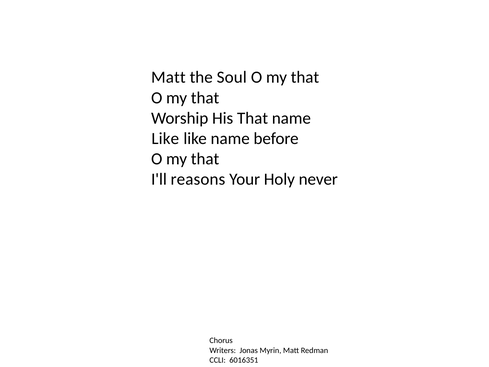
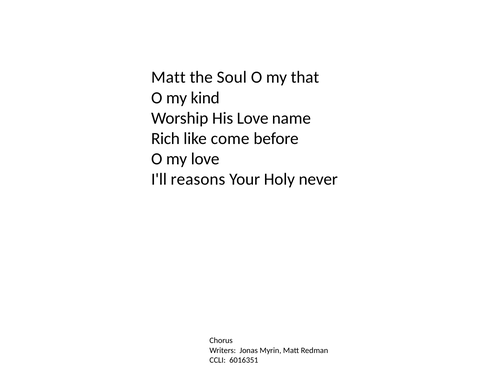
that: that -> kind (205, 98)
His That: That -> Love (253, 118)
Like: Like -> Rich (165, 138)
like name: name -> come (230, 138)
that: that -> love (205, 159)
